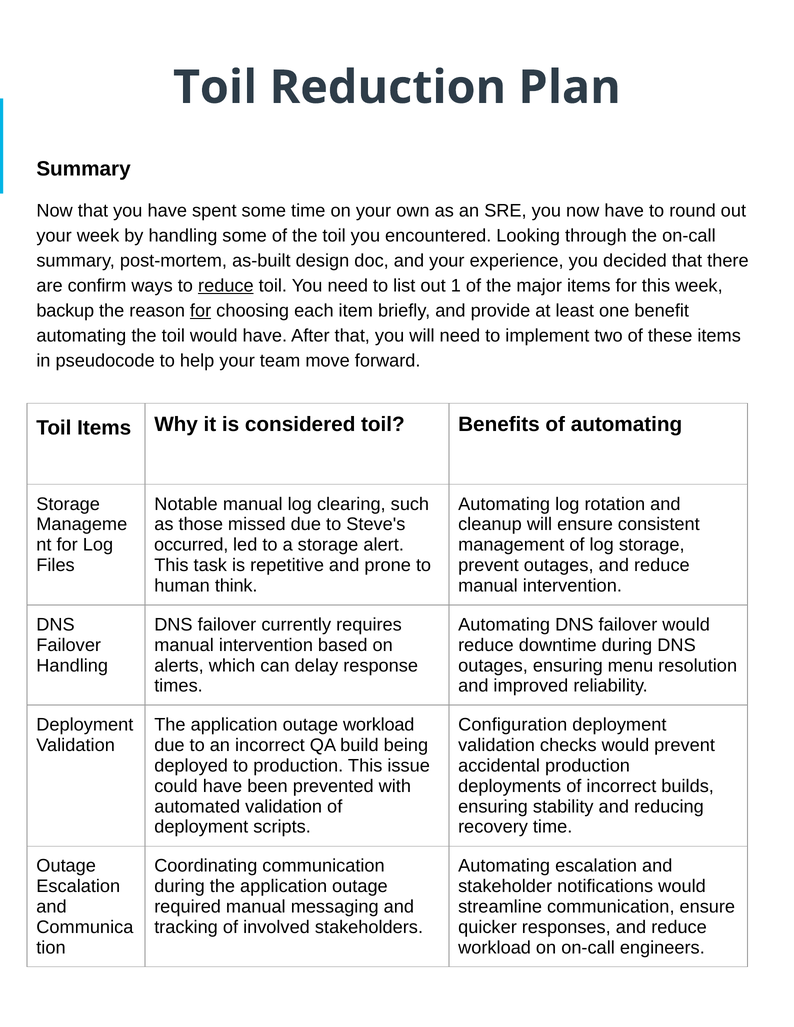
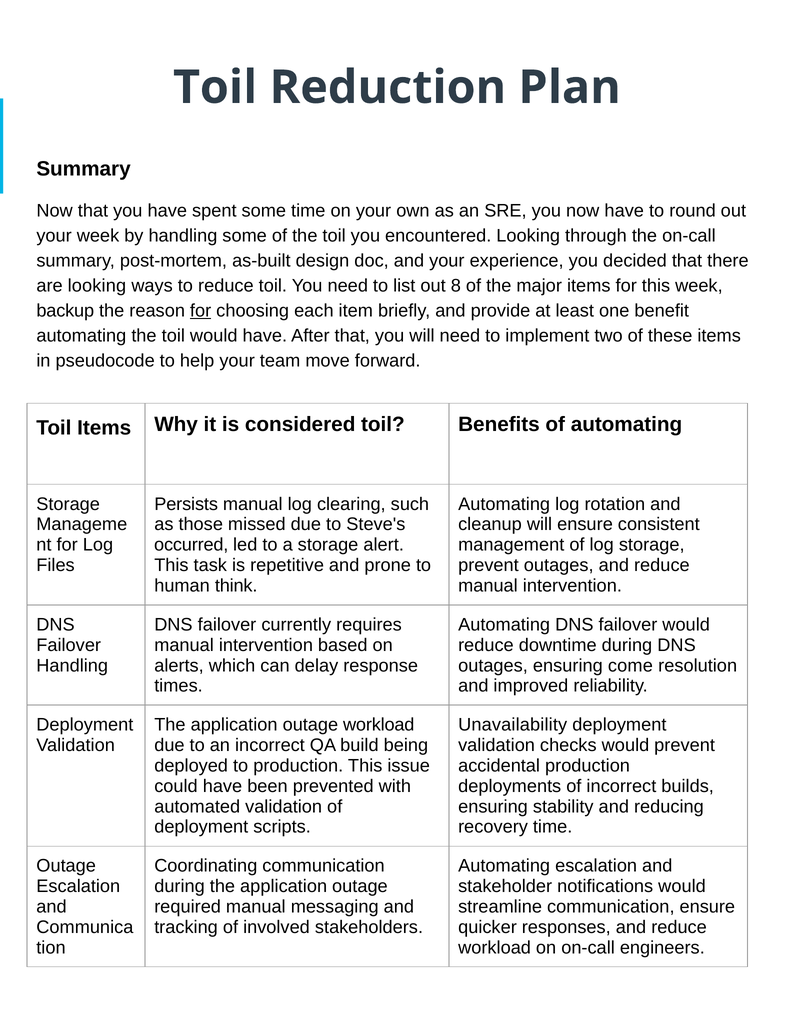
are confirm: confirm -> looking (97, 286)
reduce underline: present -> none (226, 286)
1: 1 -> 8 (456, 286)
Notable: Notable -> Persists (186, 504)
menu: menu -> come (630, 666)
Configuration: Configuration -> Unavailability (513, 725)
